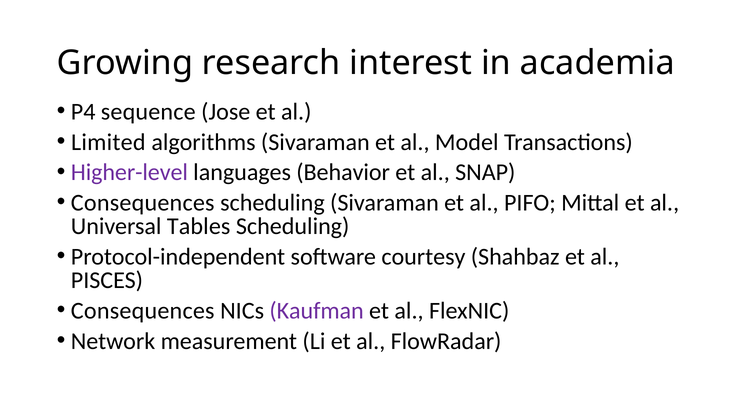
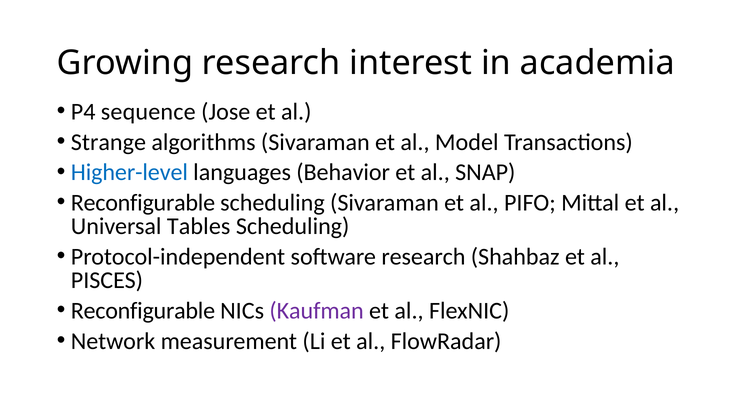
Limited: Limited -> Strange (108, 142)
Higher-level colour: purple -> blue (129, 172)
Consequences: Consequences -> Reconfigurable (143, 203)
software courtesy: courtesy -> research (423, 257)
Consequences: Consequences -> Reconfigurable (143, 310)
